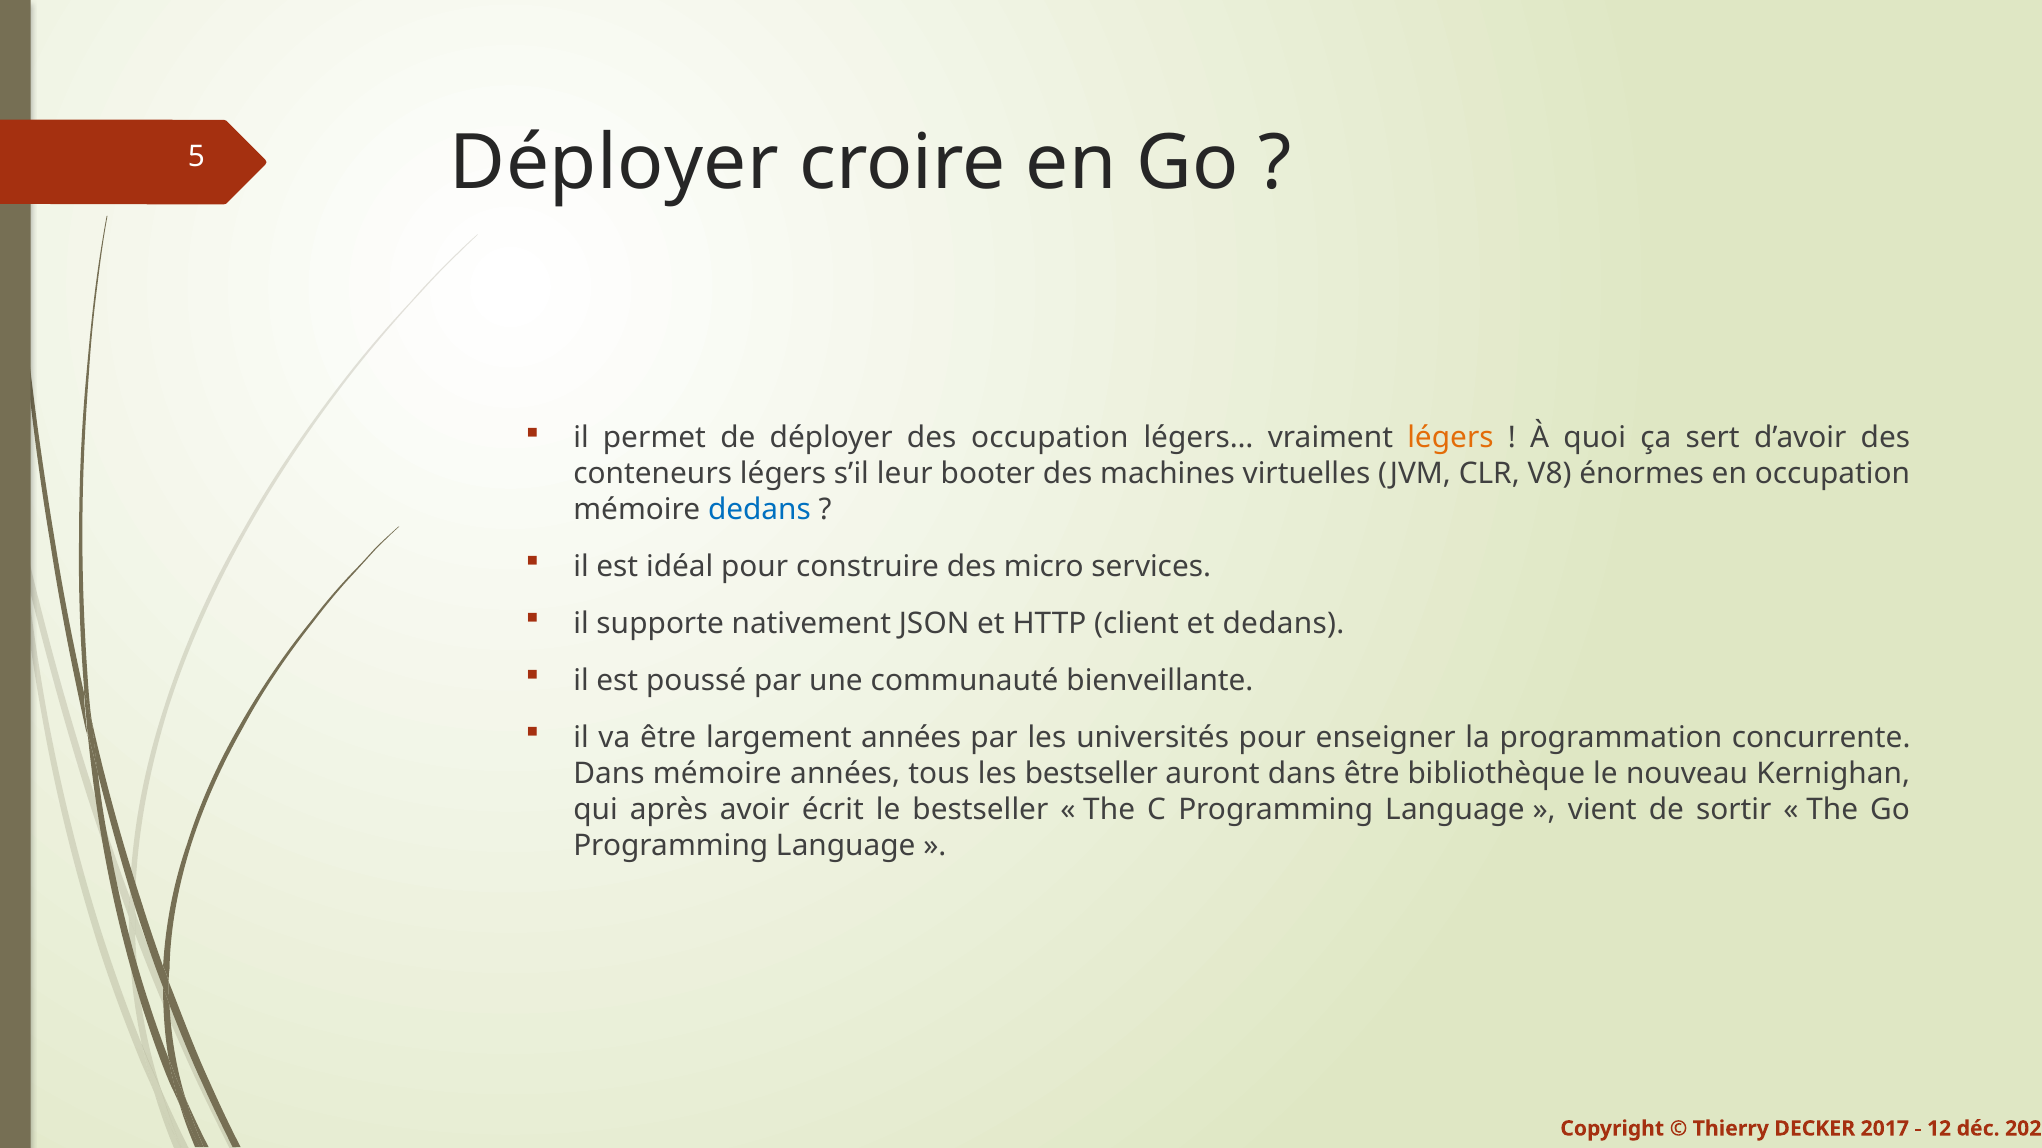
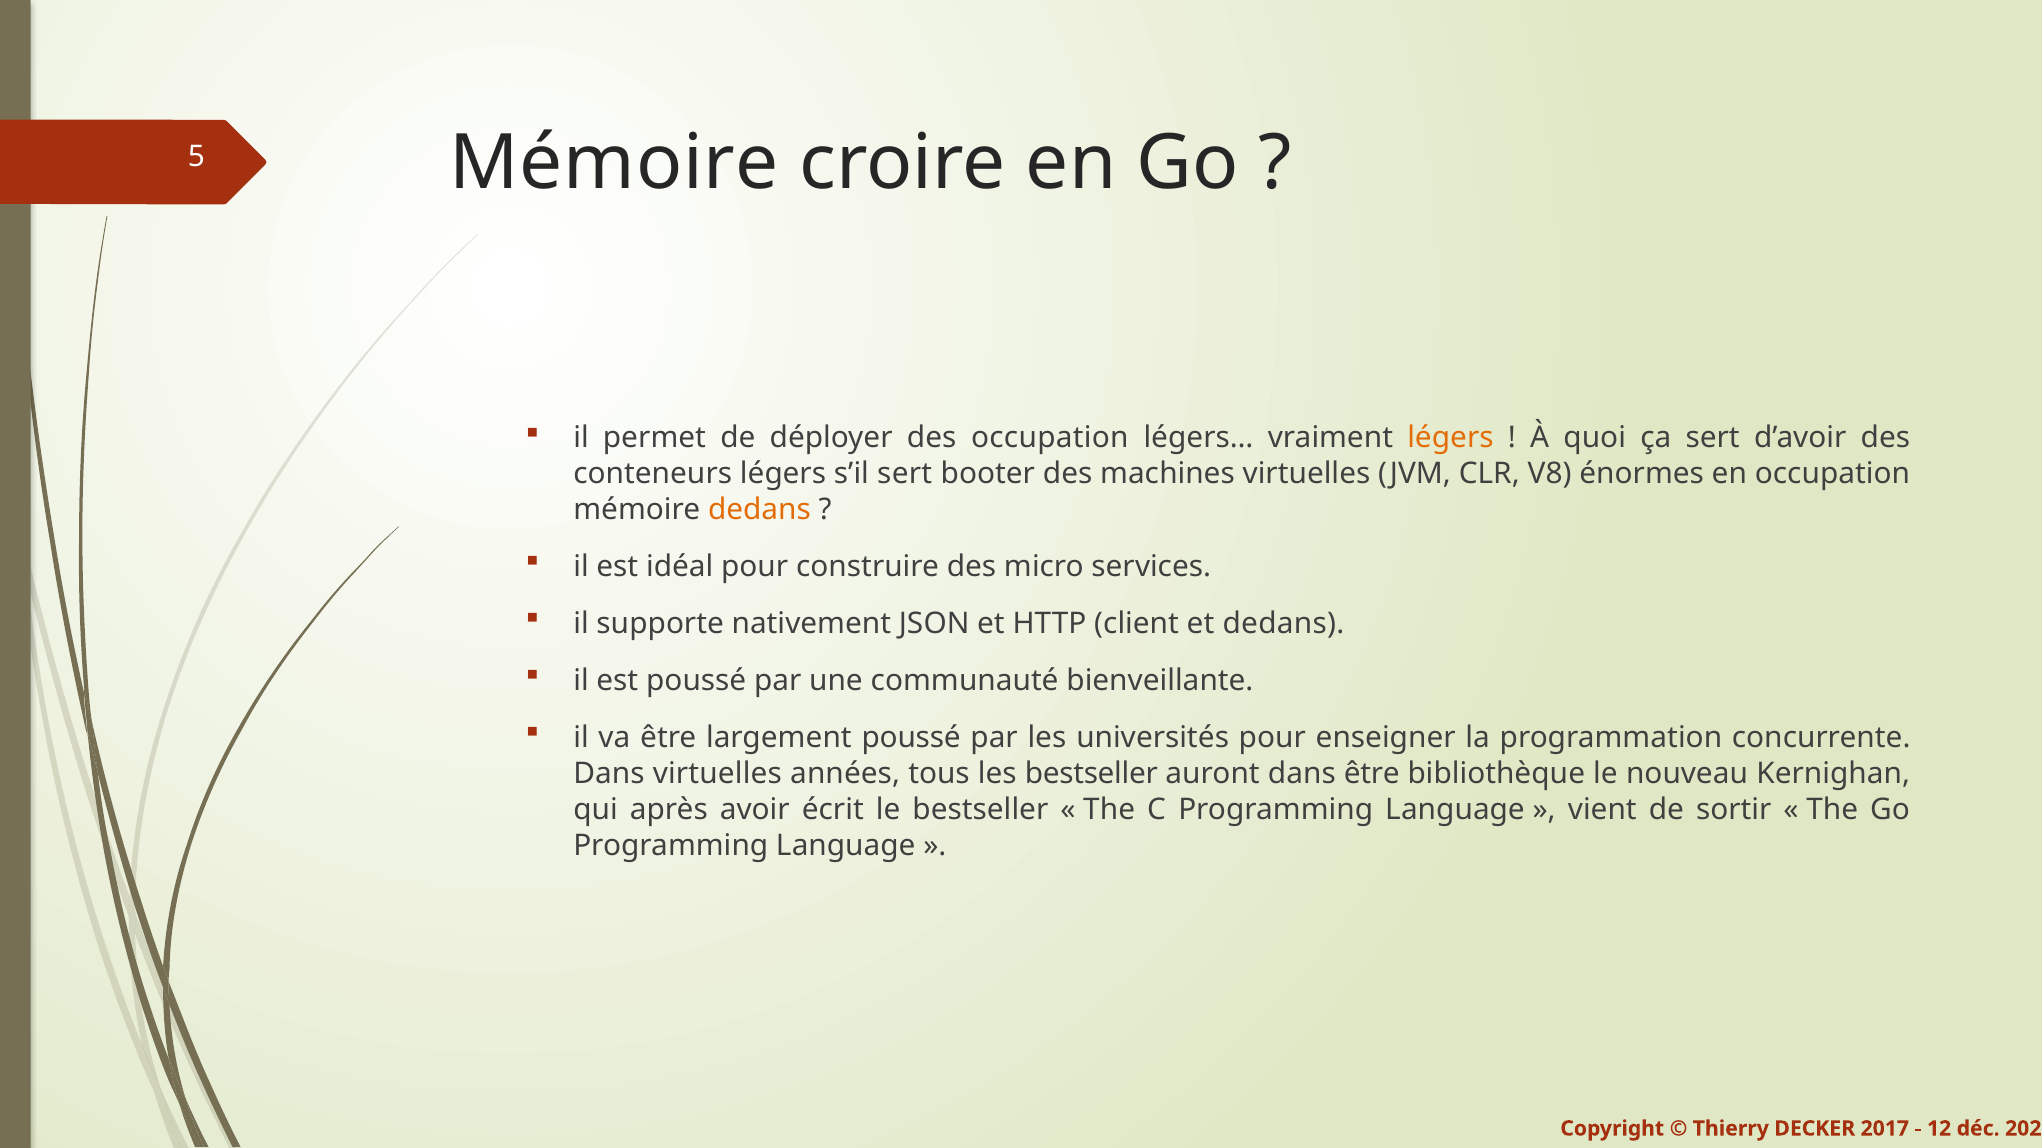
Déployer: Déployer -> Mémoire (614, 164)
s’il leur: leur -> sert (905, 474)
dedans colour: blue -> orange (759, 510)
largement années: années -> poussé (911, 738)
Dans mémoire: mémoire -> virtuelles (717, 774)
